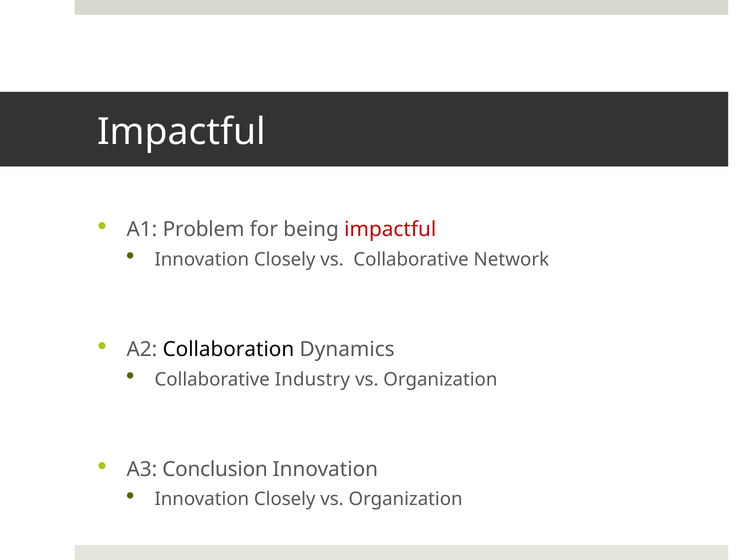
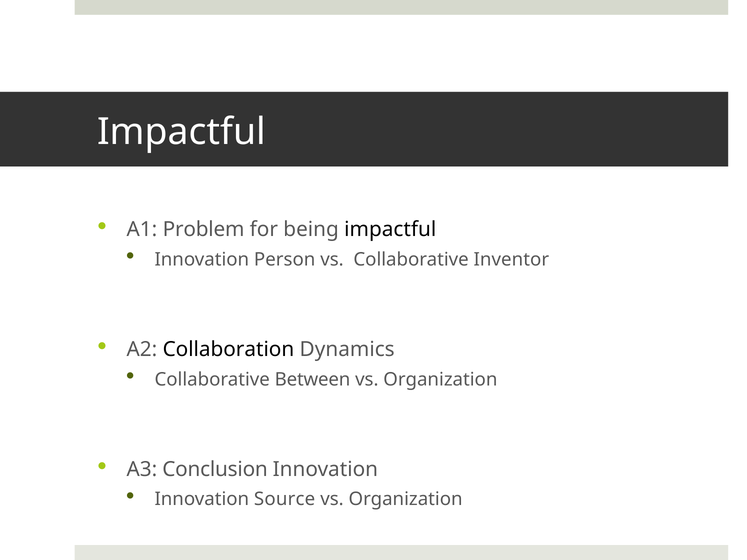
impactful colour: red -> black (390, 230)
Closely: Closely -> Person (285, 259)
Network: Network -> Inventor (511, 259)
Industry: Industry -> Between (313, 380)
Closely: Closely -> Source (285, 500)
